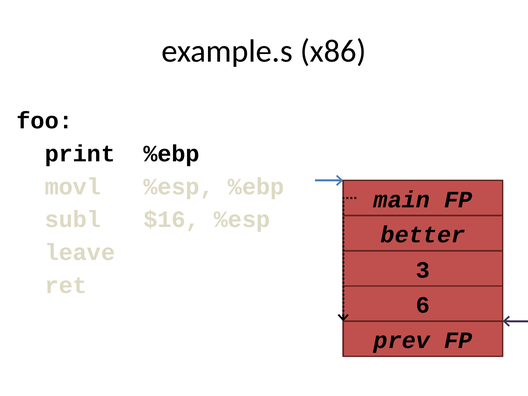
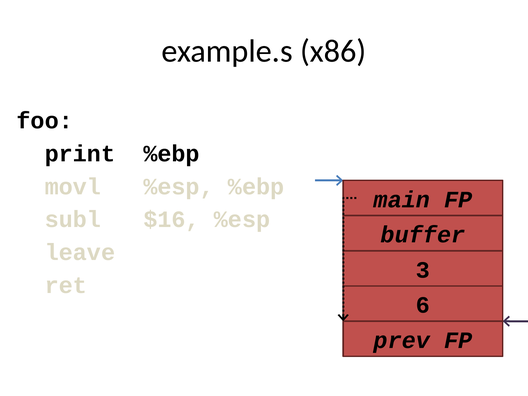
better: better -> buffer (423, 235)
